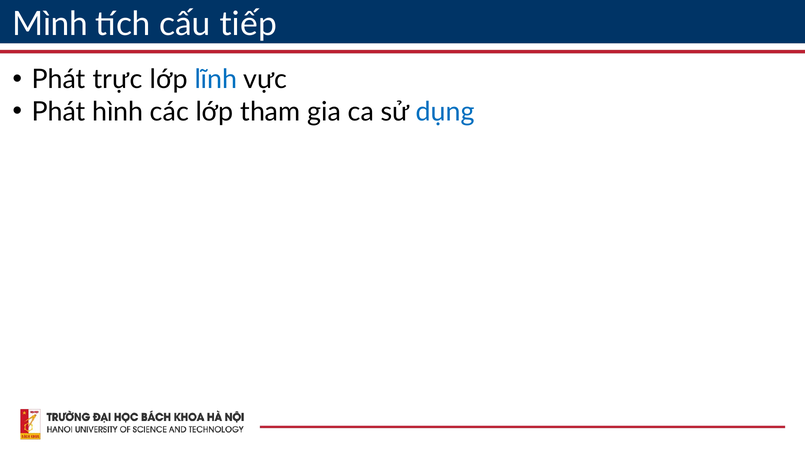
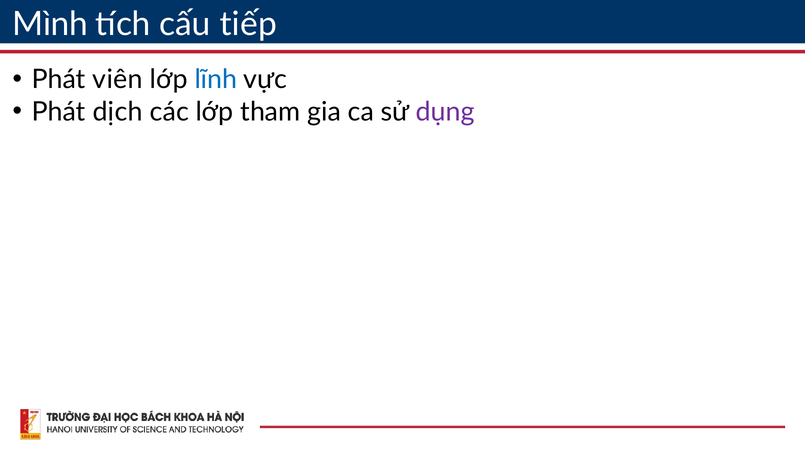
trực: trực -> viên (118, 80)
hình: hình -> dịch (118, 112)
dụng colour: blue -> purple (445, 112)
